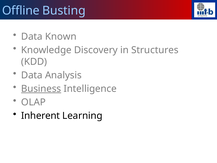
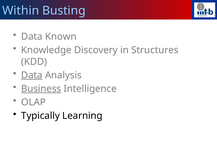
Offline: Offline -> Within (21, 11)
Data underline: none -> present (32, 75)
Inherent: Inherent -> Typically (40, 116)
